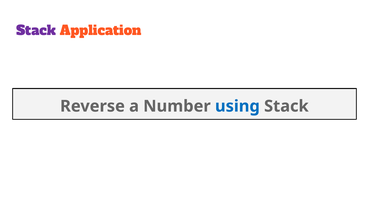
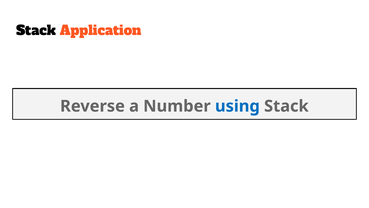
Stack colour: purple -> black (36, 31)
